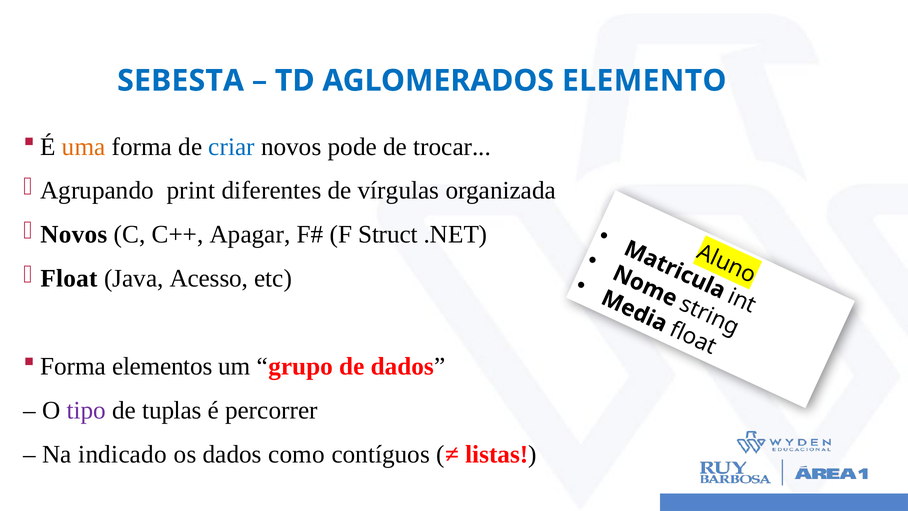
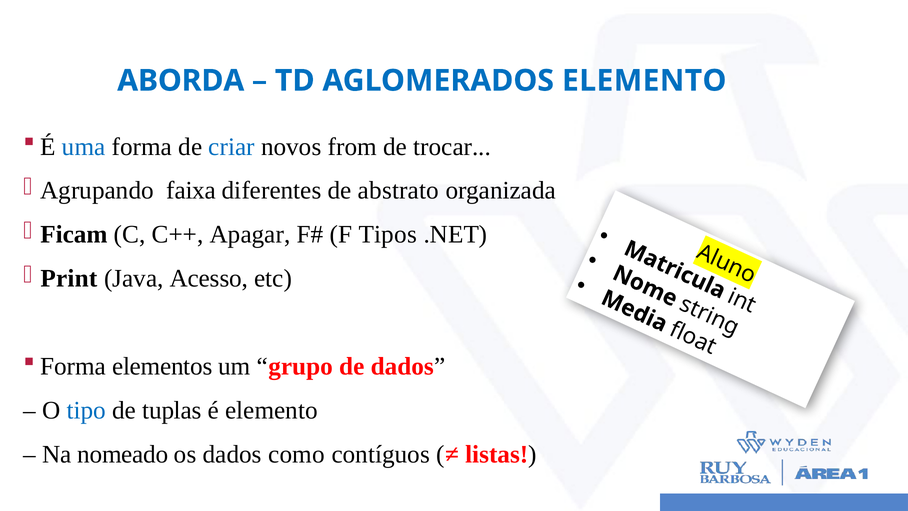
SEBESTA: SEBESTA -> ABORDA (181, 81)
uma colour: orange -> blue (84, 147)
pode: pode -> from (352, 147)
print: print -> faixa (191, 191)
vírgulas: vírgulas -> abstrato (398, 191)
Novos: Novos -> Ficam (74, 234)
Struct: Struct -> Tipos (388, 234)
Float: Float -> Print (69, 278)
tipo colour: purple -> blue (86, 410)
é percorrer: percorrer -> elemento (271, 410)
Na indicado: indicado -> nomeado (123, 454)
